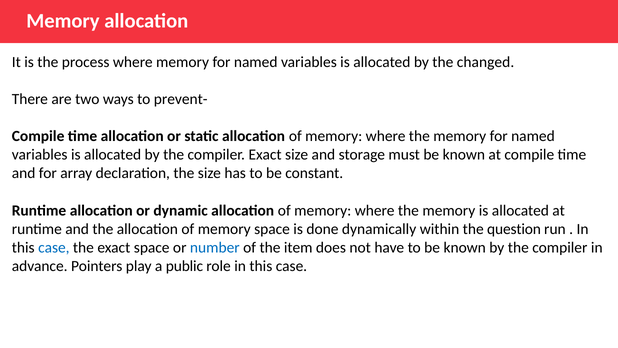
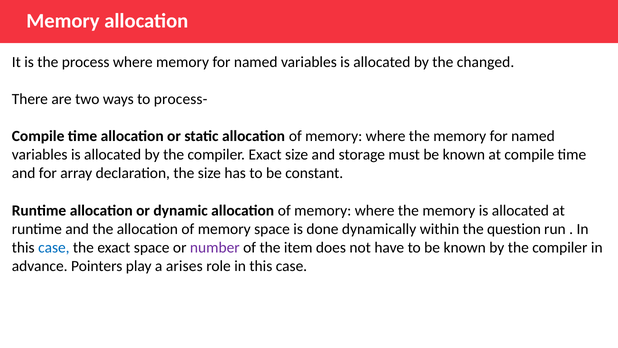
prevent-: prevent- -> process- (181, 99)
number colour: blue -> purple (215, 247)
public: public -> arises (184, 266)
